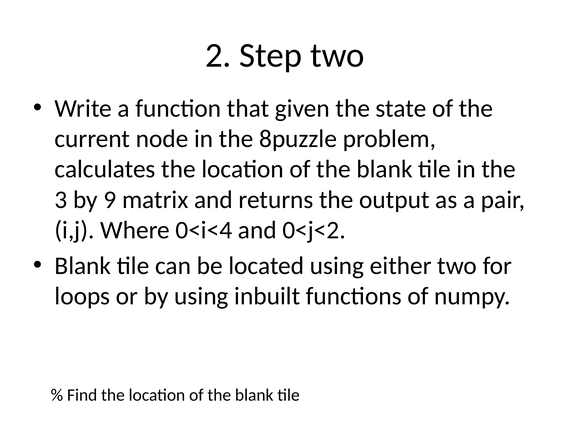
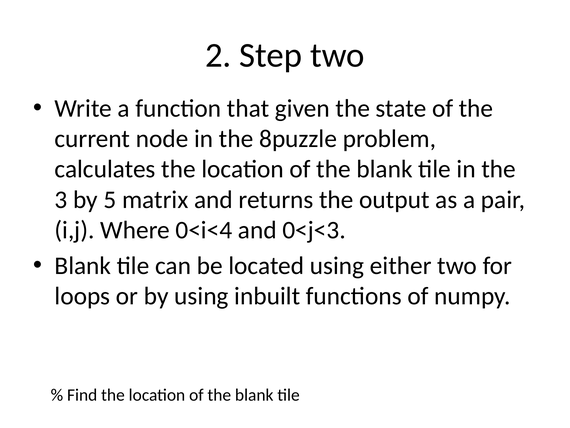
9: 9 -> 5 (110, 200)
0<j<2: 0<j<2 -> 0<j<3 (314, 230)
